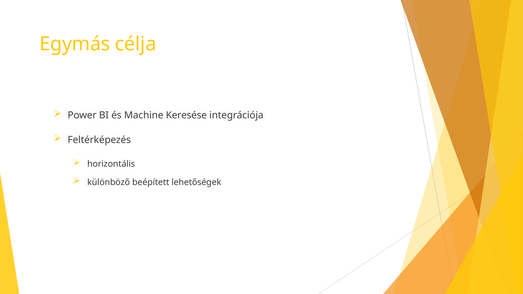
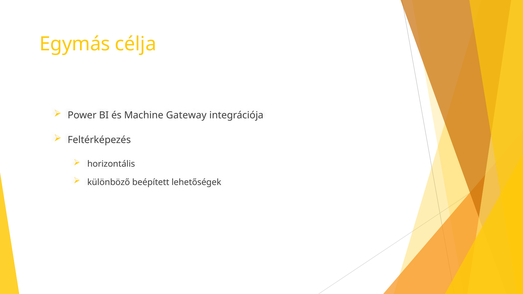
Keresése: Keresése -> Gateway (186, 115)
